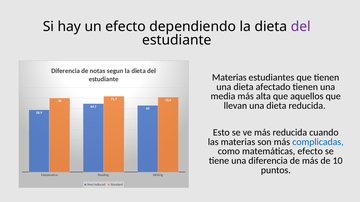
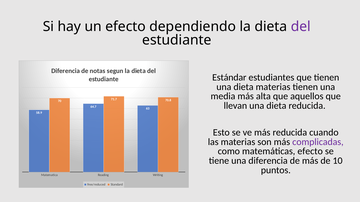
Materias: Materias -> Estándar (229, 78)
dieta afectado: afectado -> materias (273, 87)
complicadas colour: blue -> purple (318, 142)
